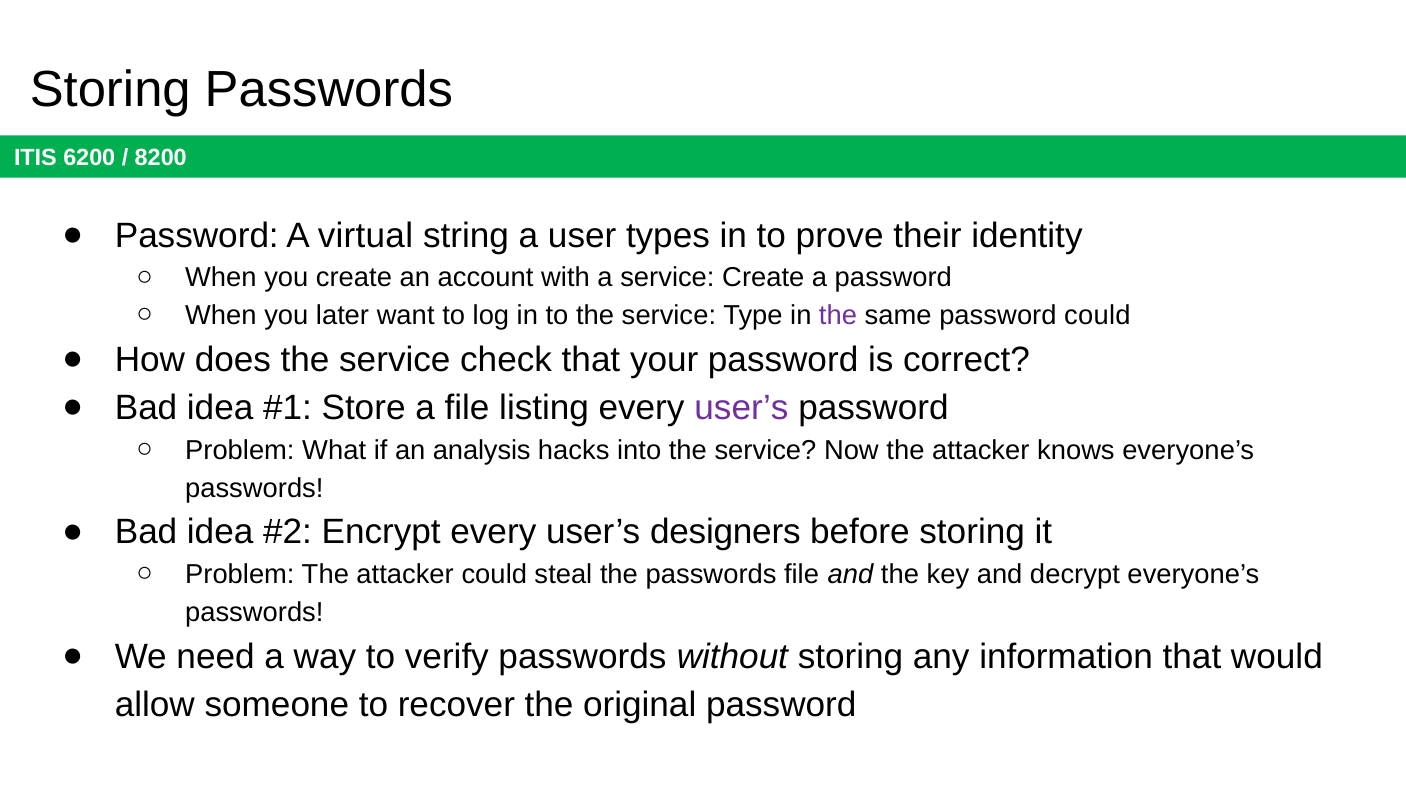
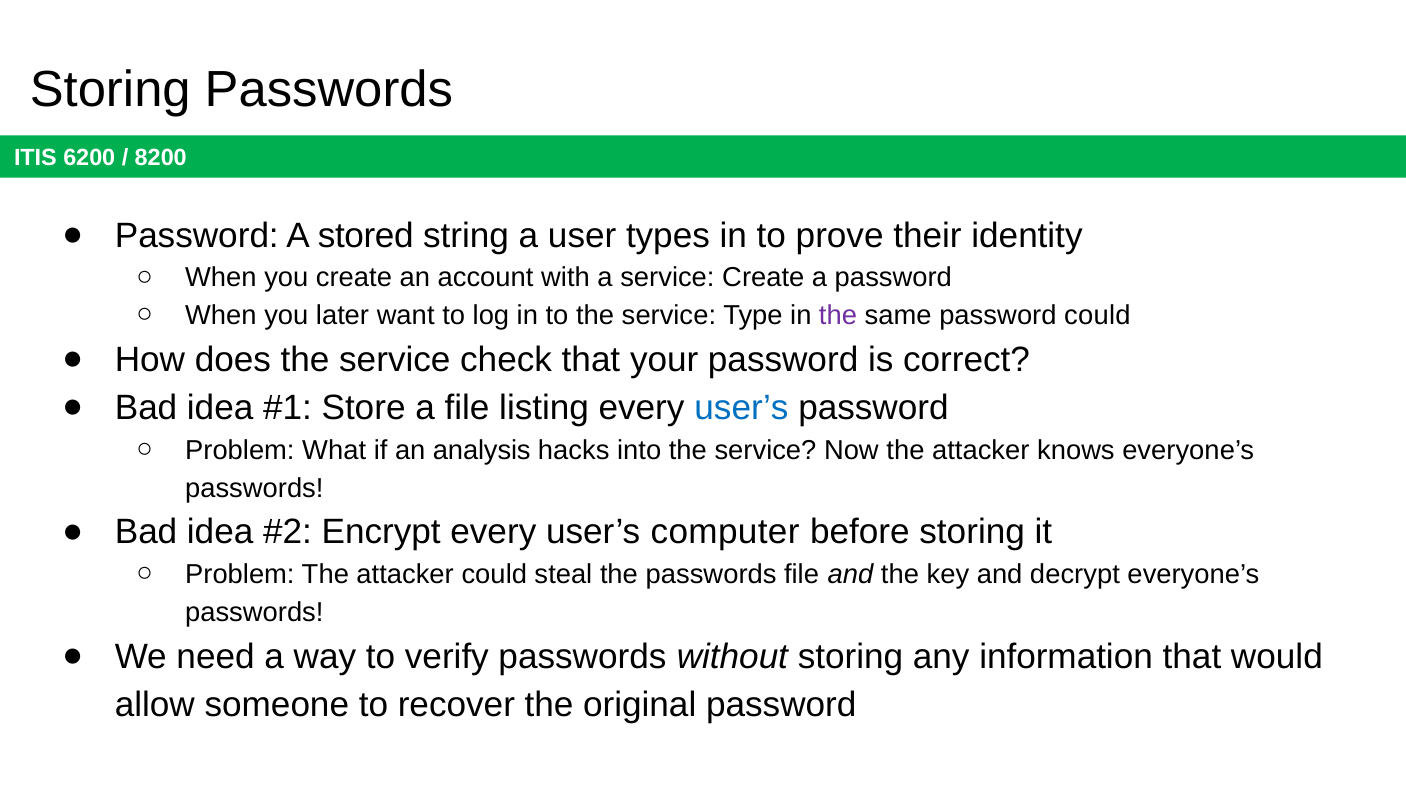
virtual: virtual -> stored (366, 236)
user’s colour: purple -> blue (741, 408)
designers: designers -> computer (725, 532)
